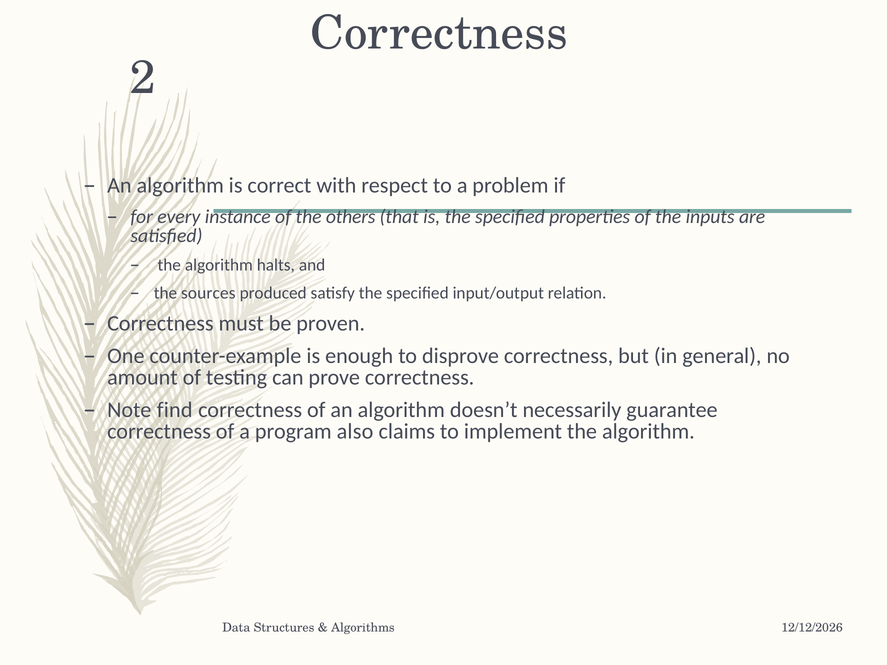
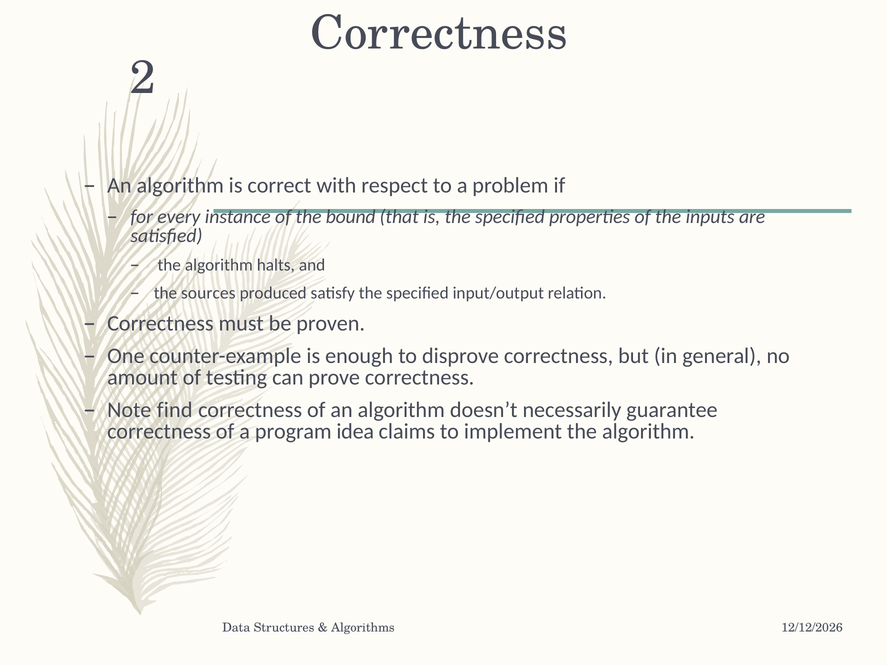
others: others -> bound (351, 217)
also: also -> idea (355, 431)
